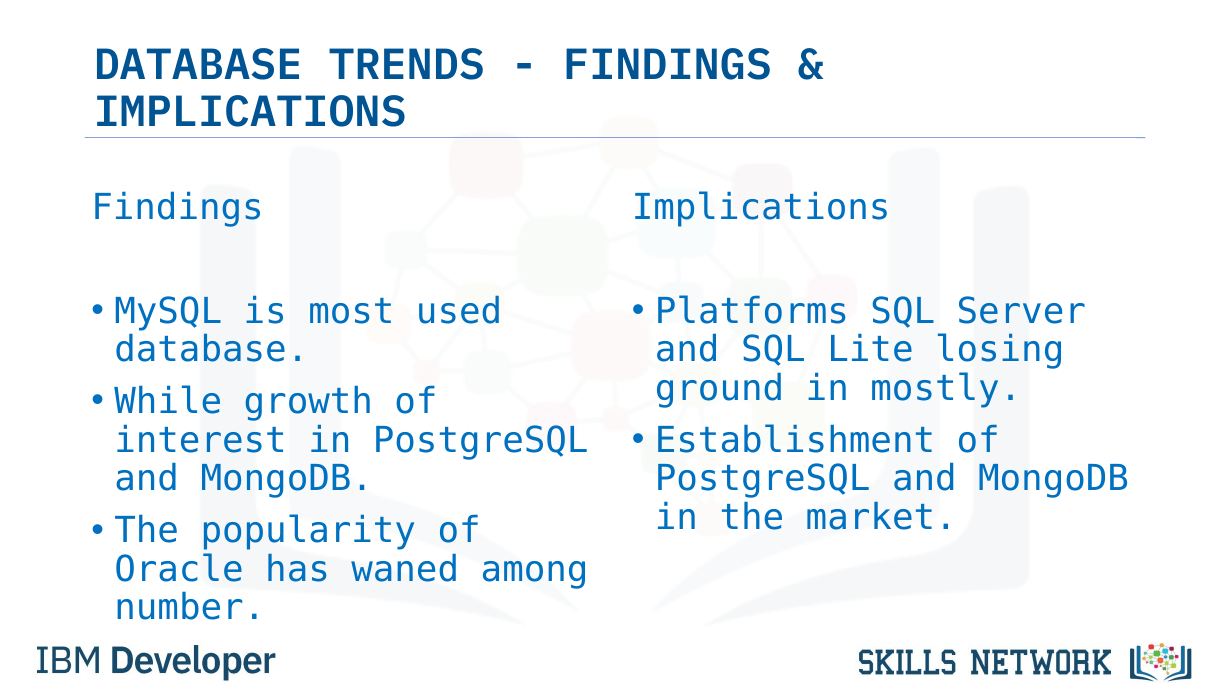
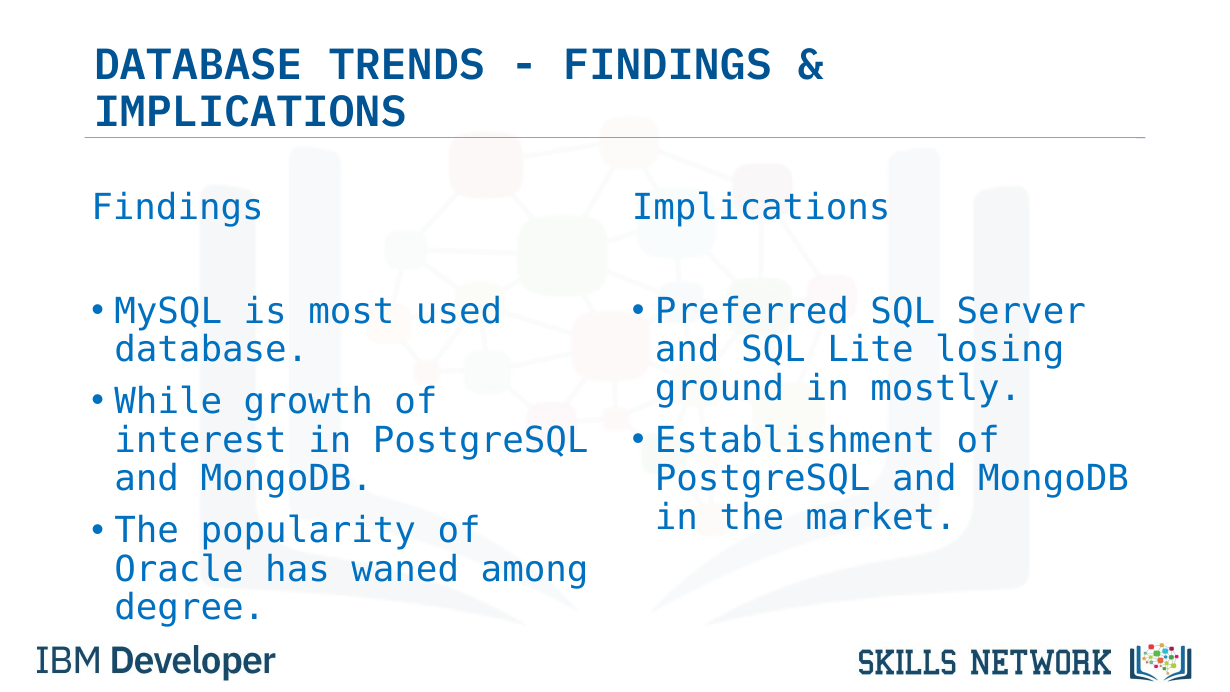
Platforms: Platforms -> Preferred (752, 311)
number: number -> degree (190, 608)
